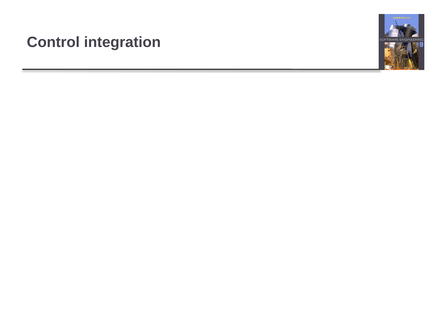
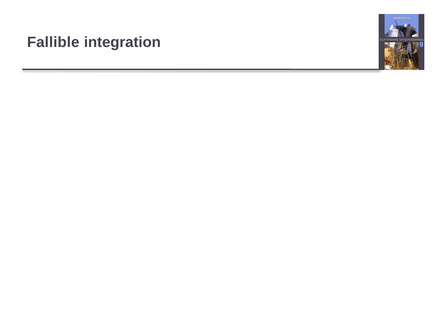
Control: Control -> Fallible (53, 42)
